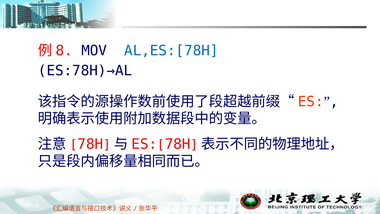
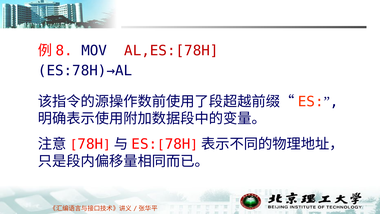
AL,ES:[78H colour: blue -> red (171, 51)
